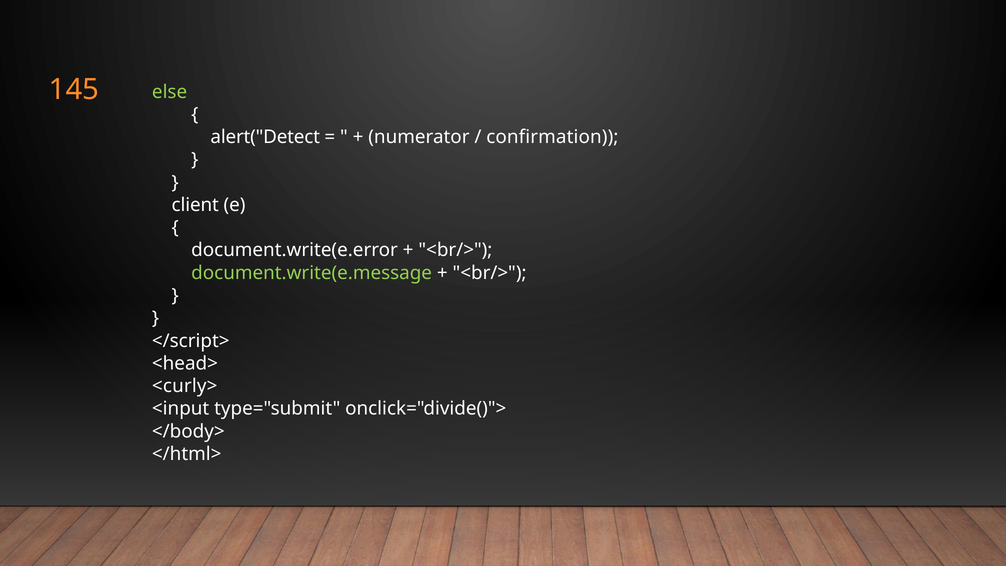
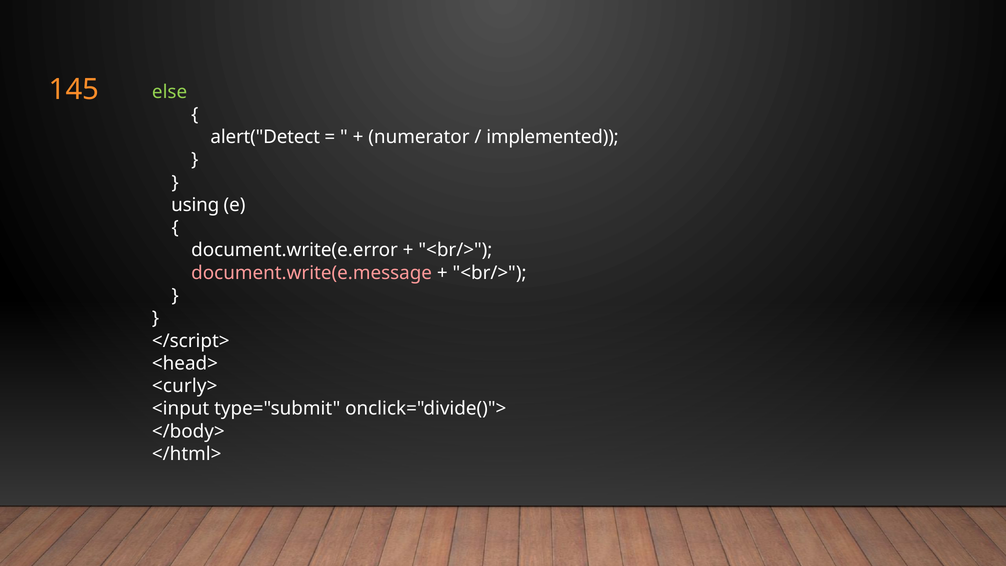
confirmation: confirmation -> implemented (553, 137)
client: client -> using (195, 205)
document.write(e.message colour: light green -> pink (312, 273)
